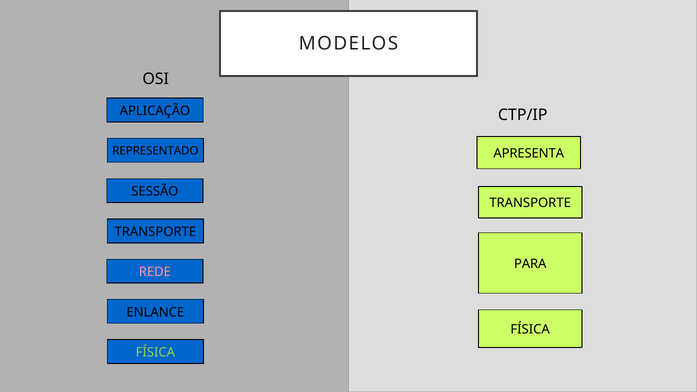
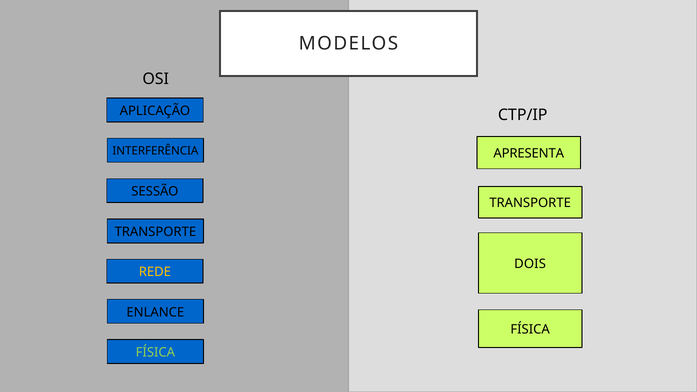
REPRESENTADO: REPRESENTADO -> INTERFERÊNCIA (155, 151)
PARA: PARA -> DOIS (530, 264)
REDE colour: pink -> yellow (155, 272)
